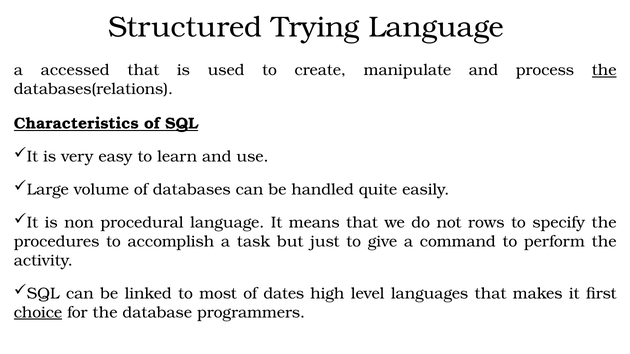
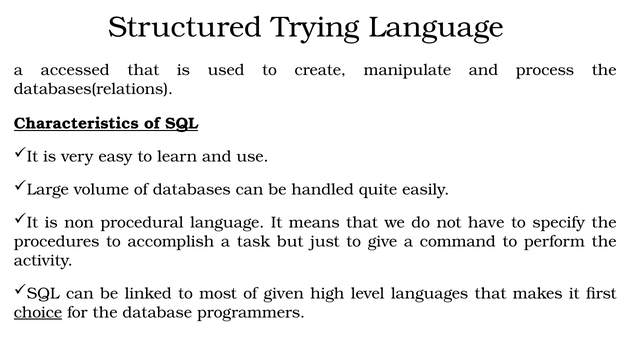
the underline: present -> none (604, 70)
rows: rows -> have (486, 223)
dates: dates -> given (284, 294)
